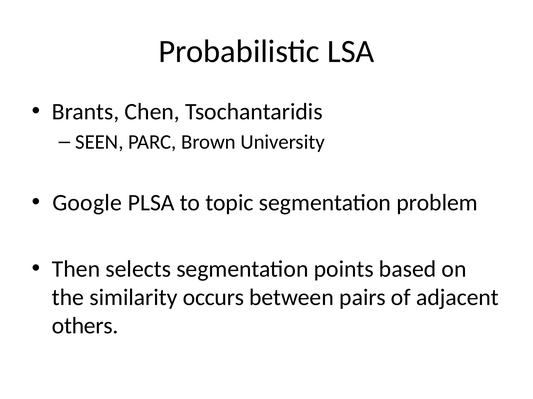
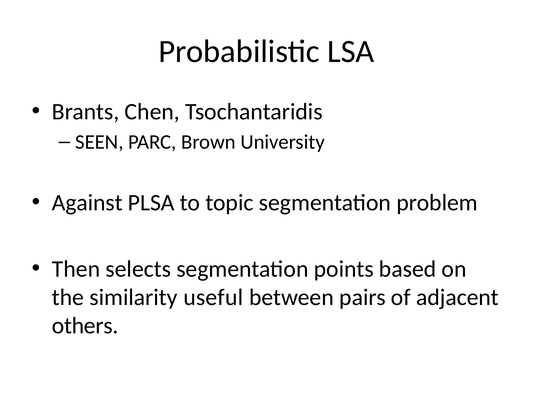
Google: Google -> Against (87, 203)
occurs: occurs -> useful (213, 298)
